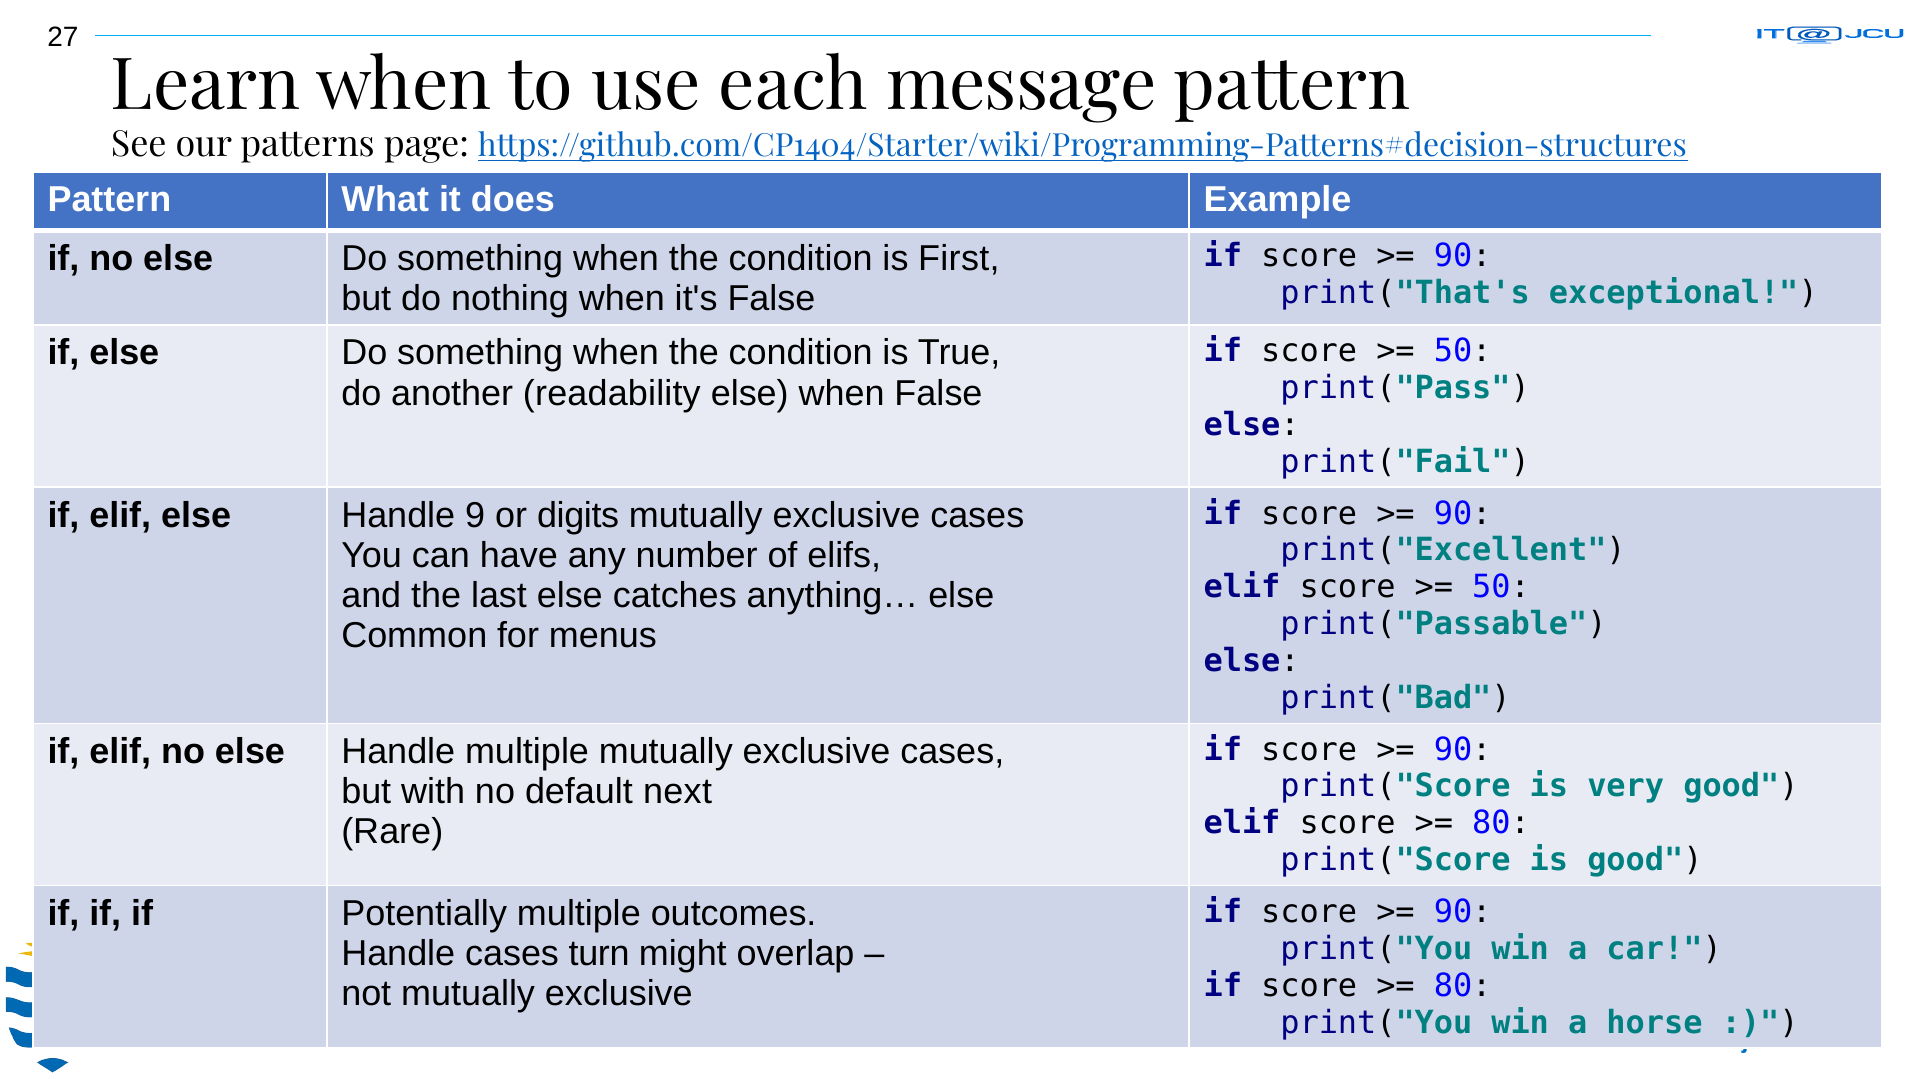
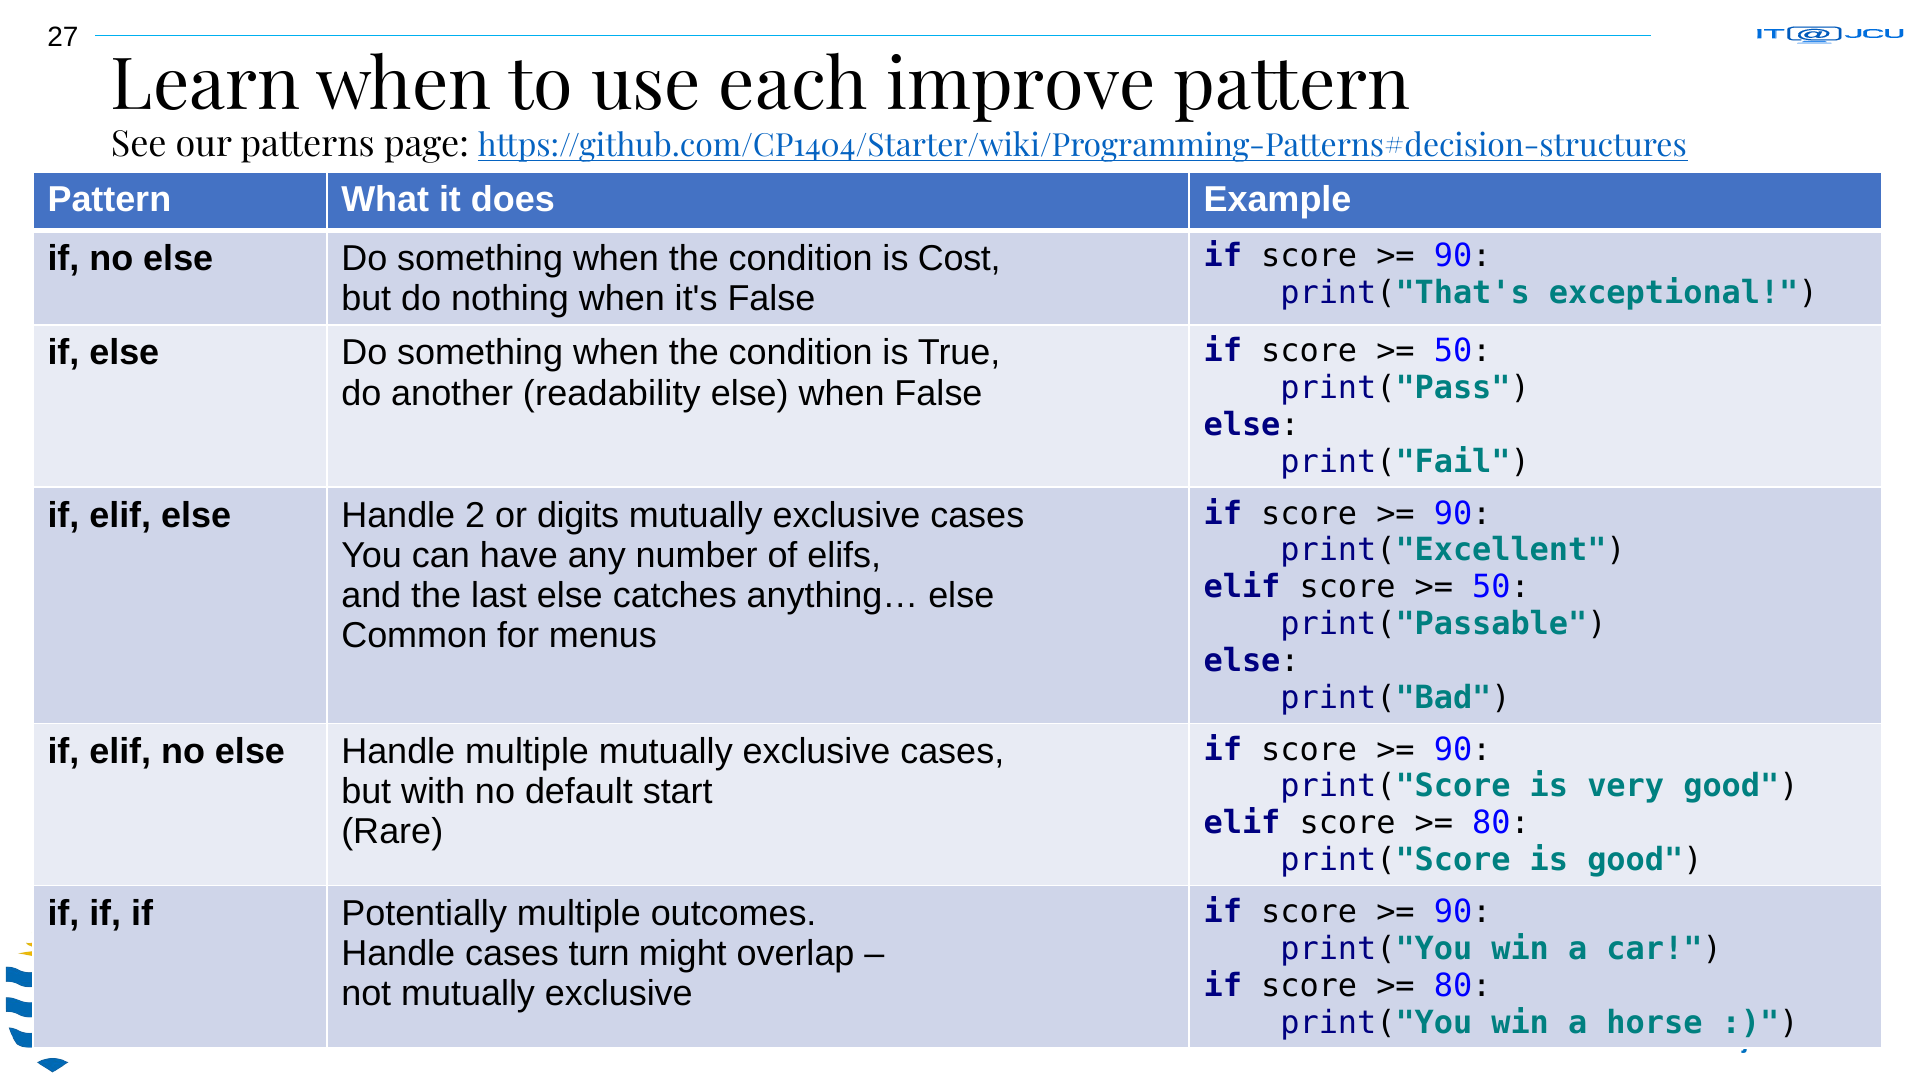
message: message -> improve (1021, 86)
First: First -> Cost (959, 258)
9: 9 -> 2 (475, 515)
next: next -> start (678, 791)
